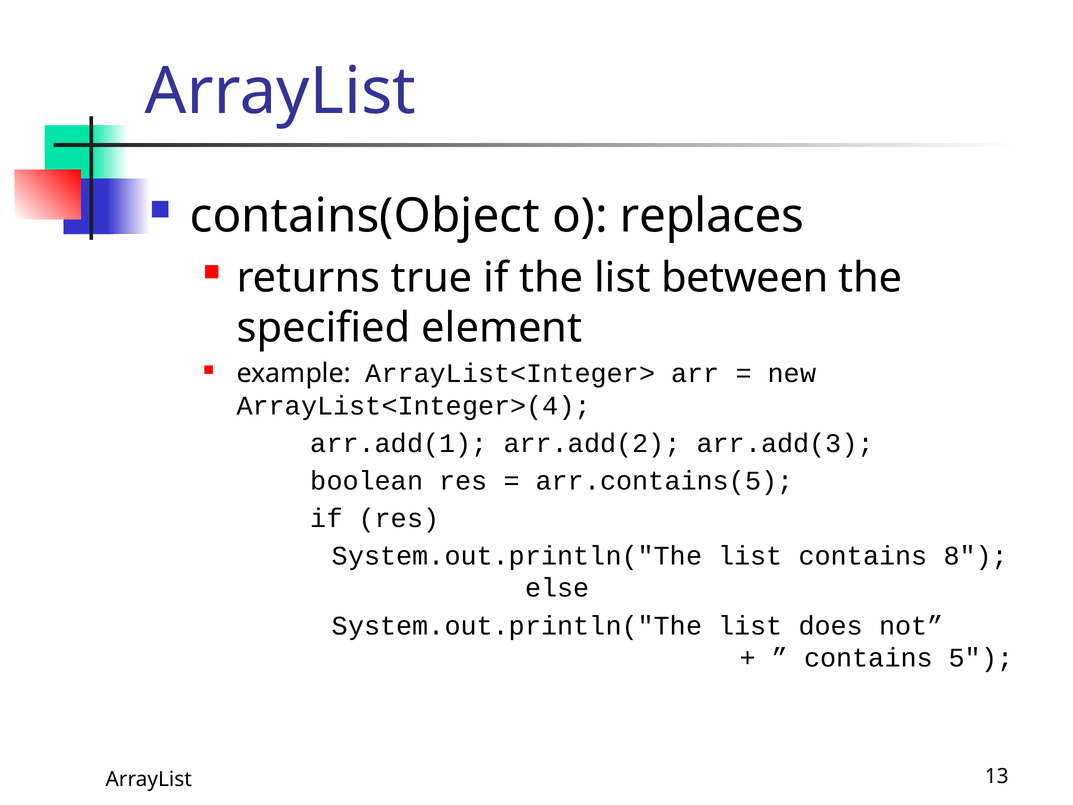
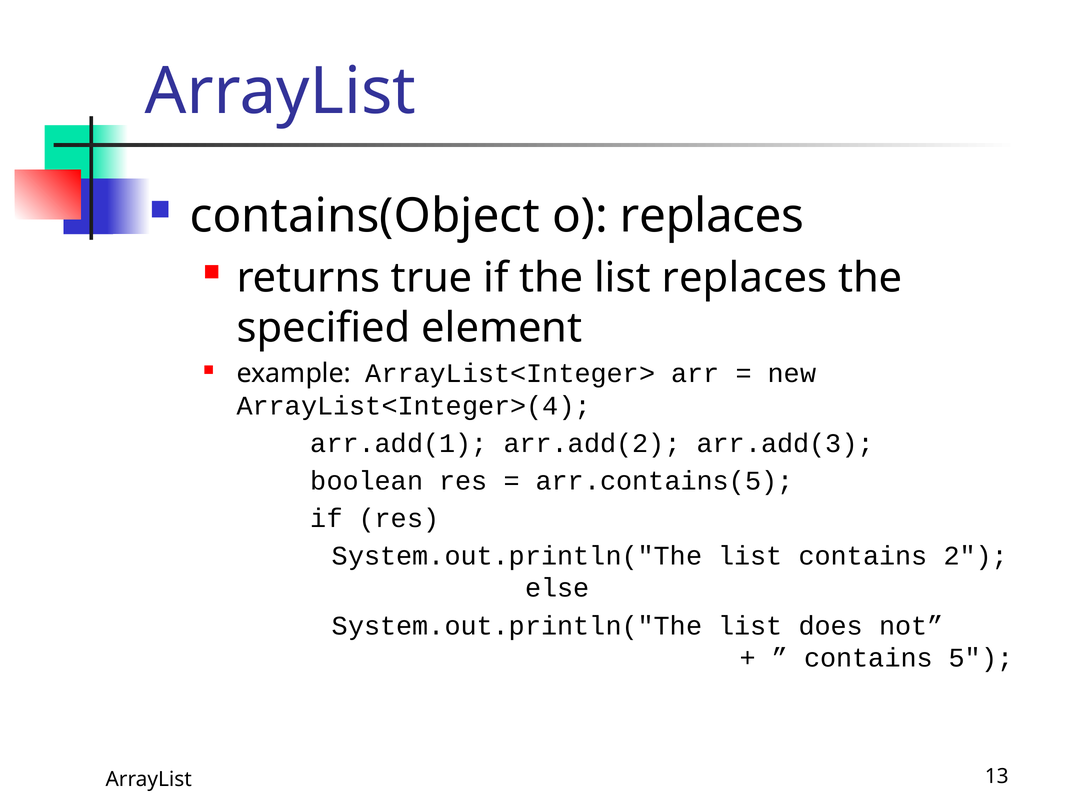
list between: between -> replaces (744, 278)
8: 8 -> 2 (976, 556)
